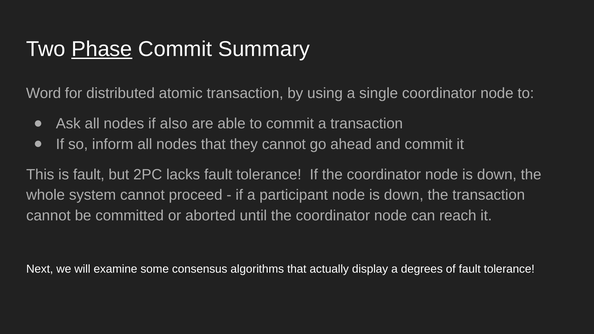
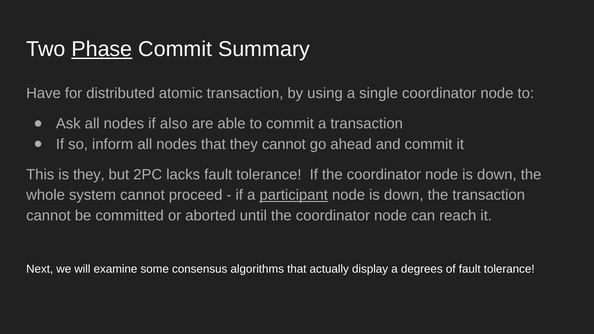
Word: Word -> Have (43, 93)
is fault: fault -> they (89, 175)
participant underline: none -> present (294, 195)
